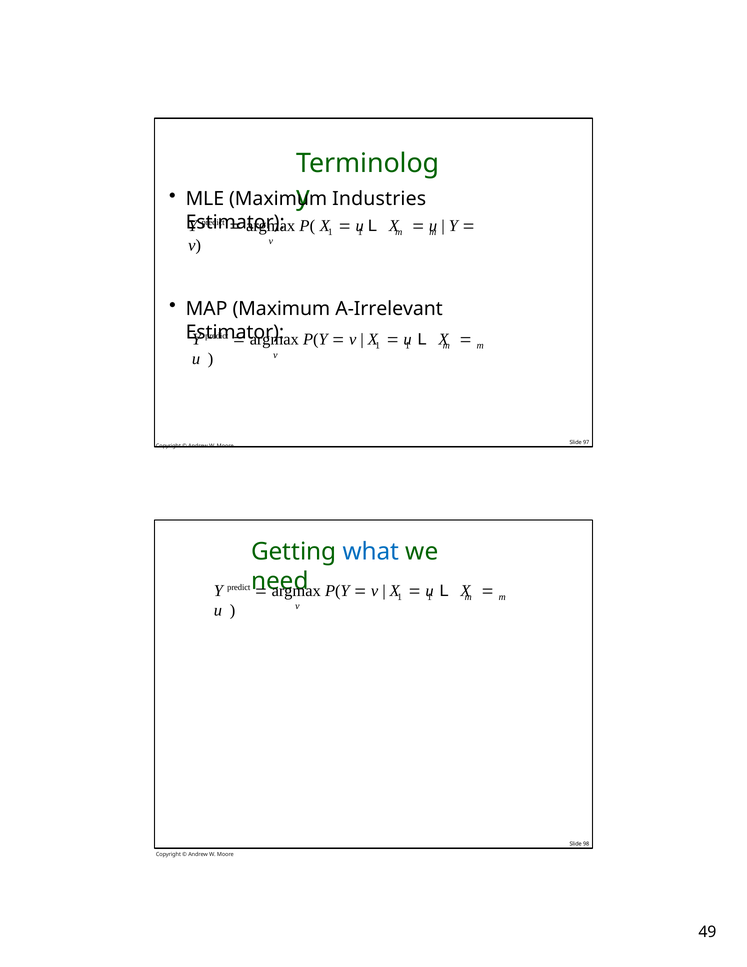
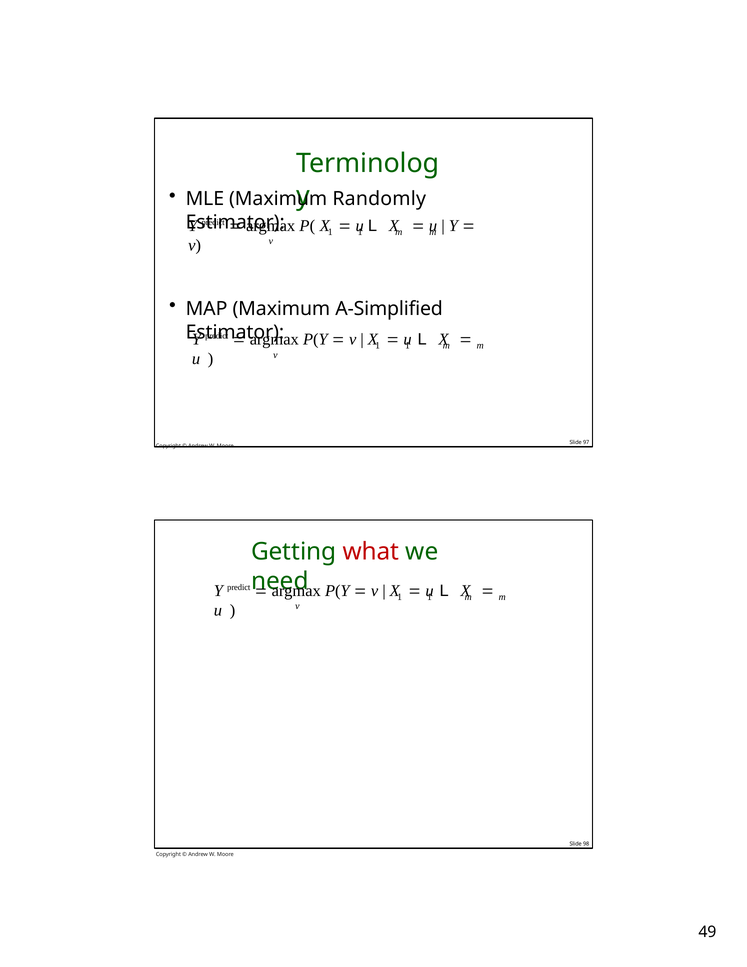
Industries: Industries -> Randomly (379, 199)
A-Irrelevant: A-Irrelevant -> A-Simplified (389, 309)
what colour: blue -> red (371, 551)
